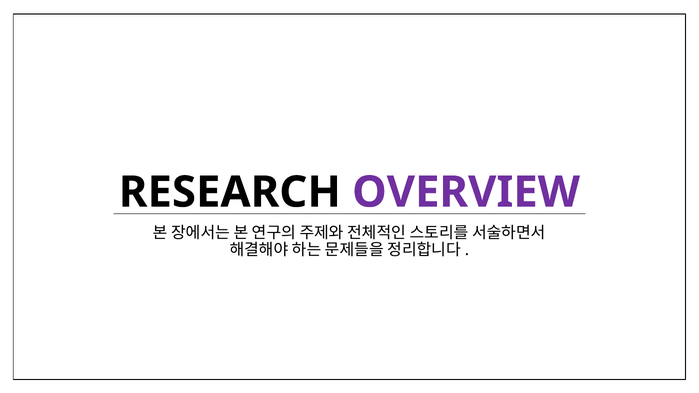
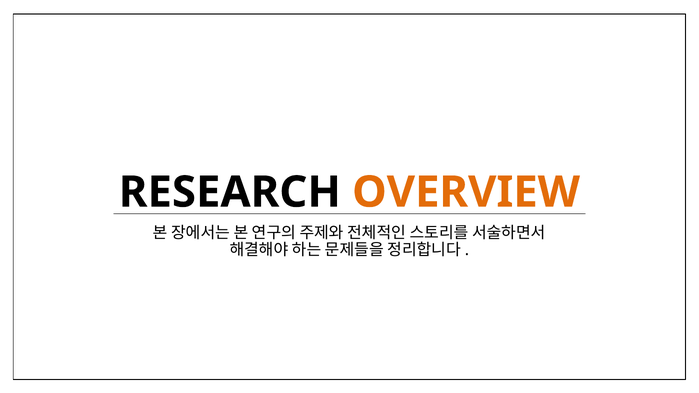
OVERVIEW colour: purple -> orange (466, 192)
